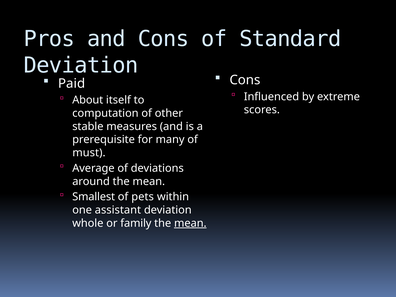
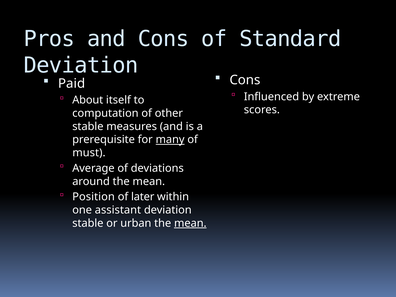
many underline: none -> present (170, 140)
Smallest: Smallest -> Position (94, 197)
pets: pets -> later (143, 197)
whole: whole -> stable (88, 223)
family: family -> urban (136, 223)
